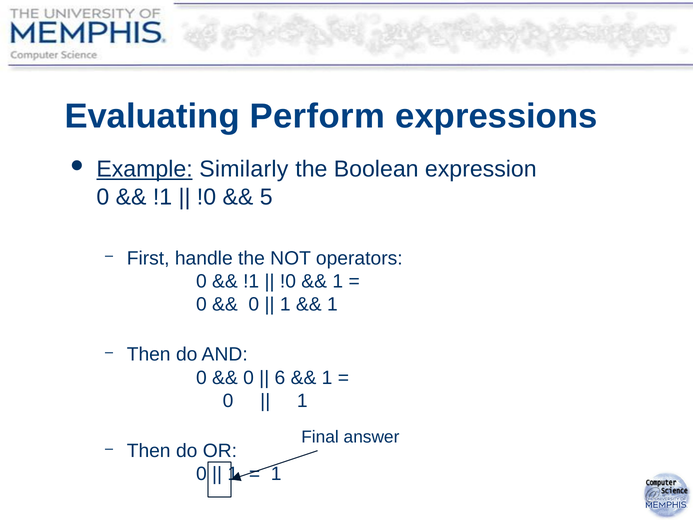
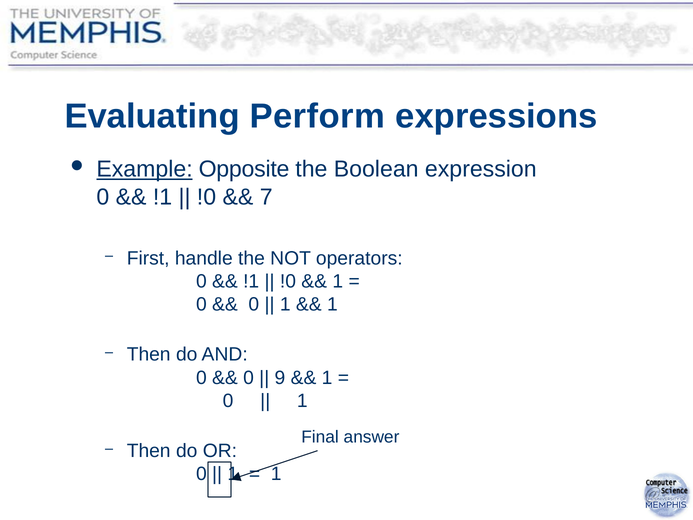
Similarly: Similarly -> Opposite (244, 169)
5: 5 -> 7 (266, 197)
6: 6 -> 9 (280, 378)
